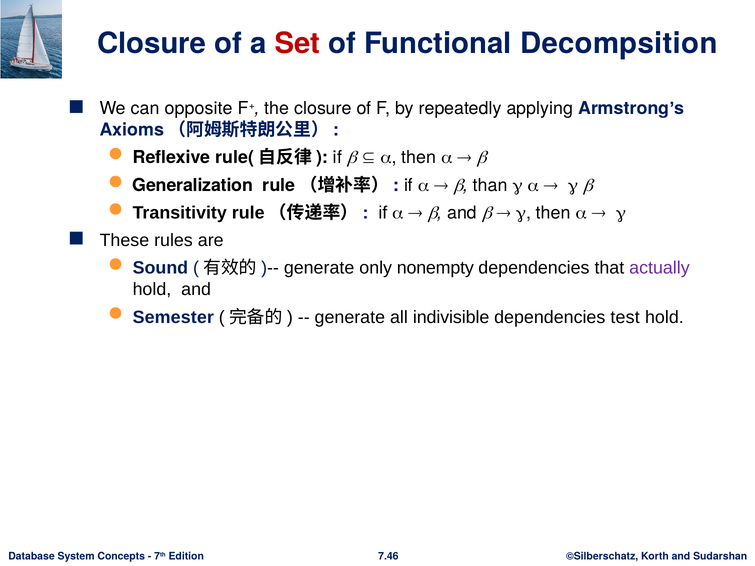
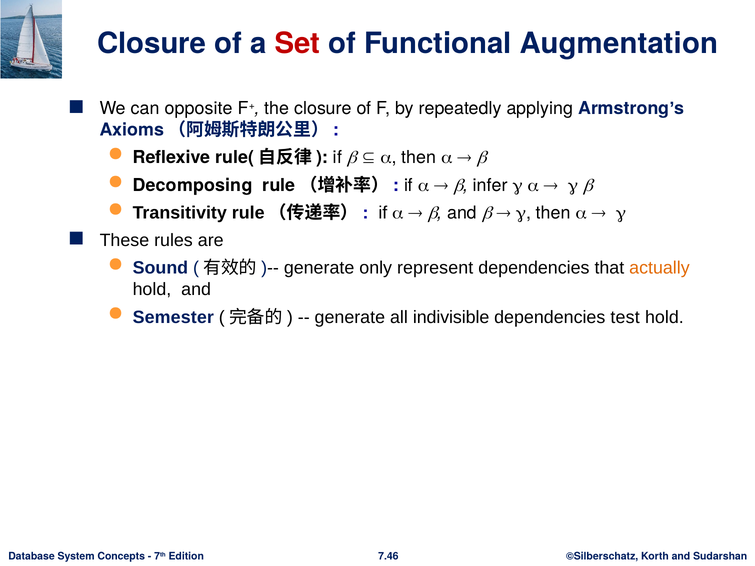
Decompsition: Decompsition -> Augmentation (619, 44)
Generalization: Generalization -> Decomposing (193, 185)
than: than -> infer (490, 185)
nonempty: nonempty -> represent (435, 268)
actually colour: purple -> orange (659, 268)
